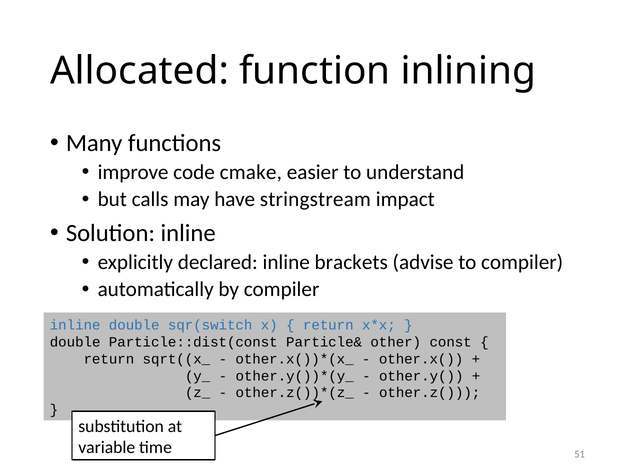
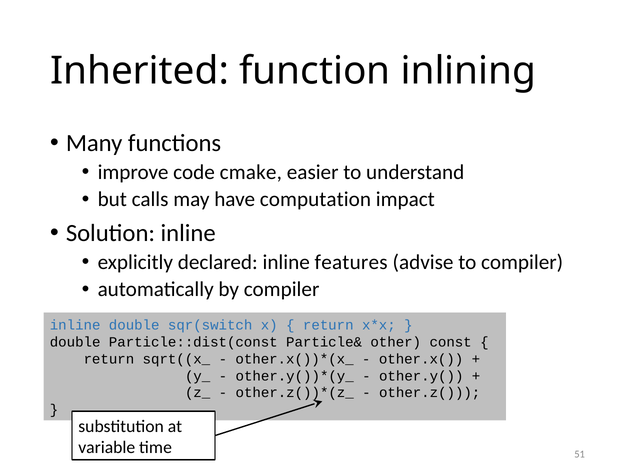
Allocated: Allocated -> Inherited (140, 71)
stringstream: stringstream -> computation (315, 200)
brackets: brackets -> features (351, 262)
